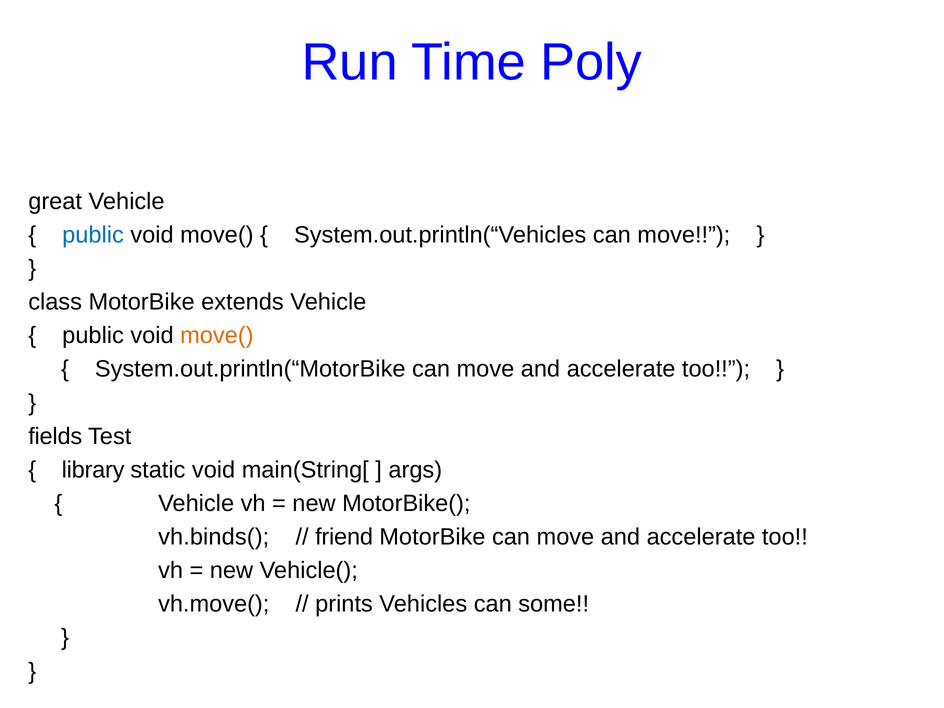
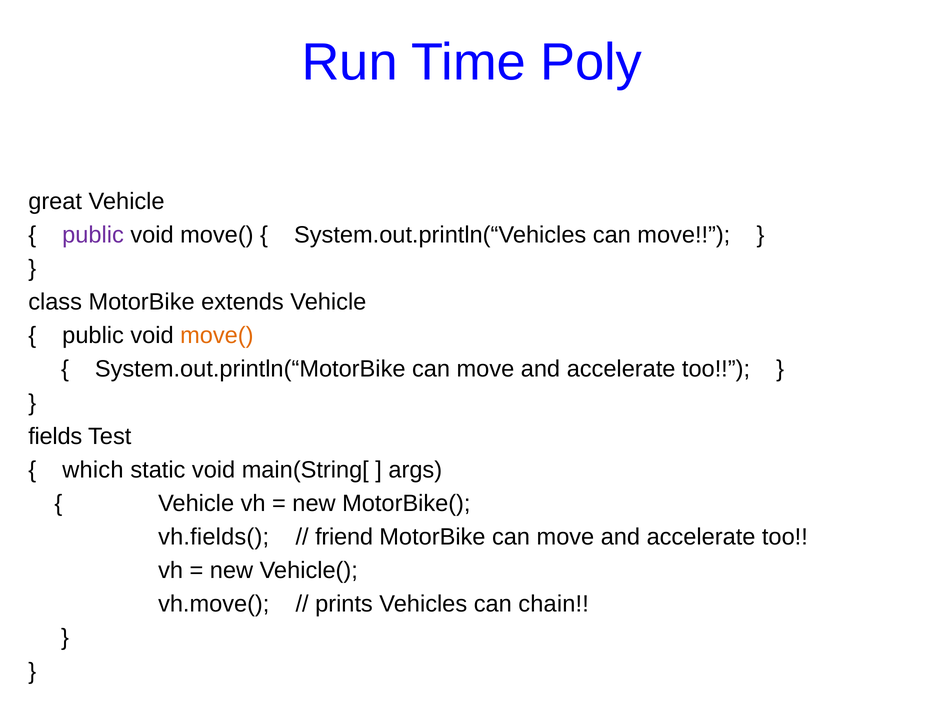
public colour: blue -> purple (93, 235)
library: library -> which (93, 470)
vh.binds(: vh.binds( -> vh.fields( (214, 537)
some: some -> chain (554, 604)
